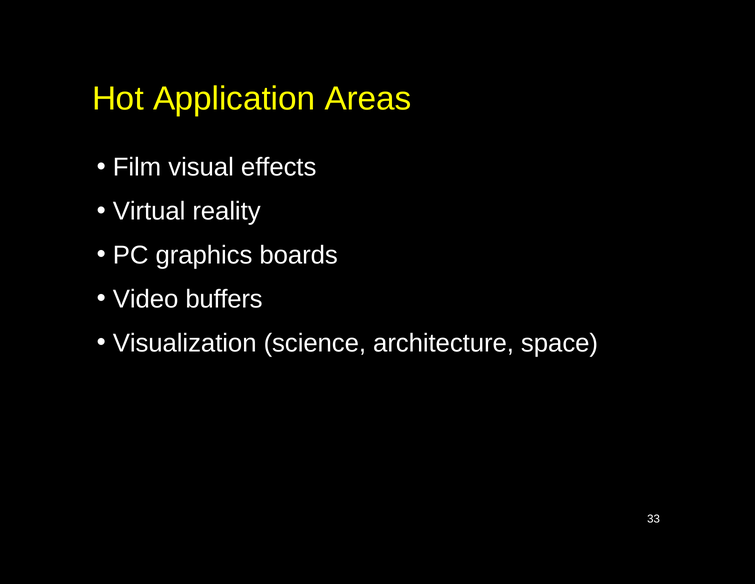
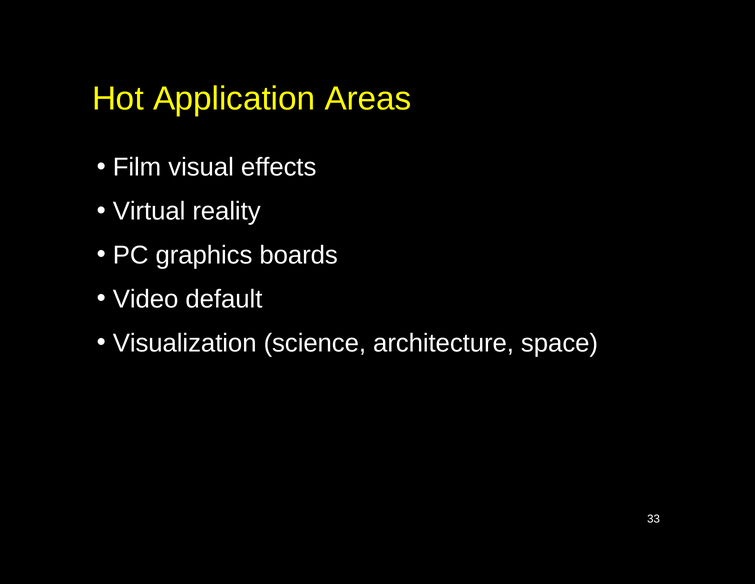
buffers: buffers -> default (224, 299)
